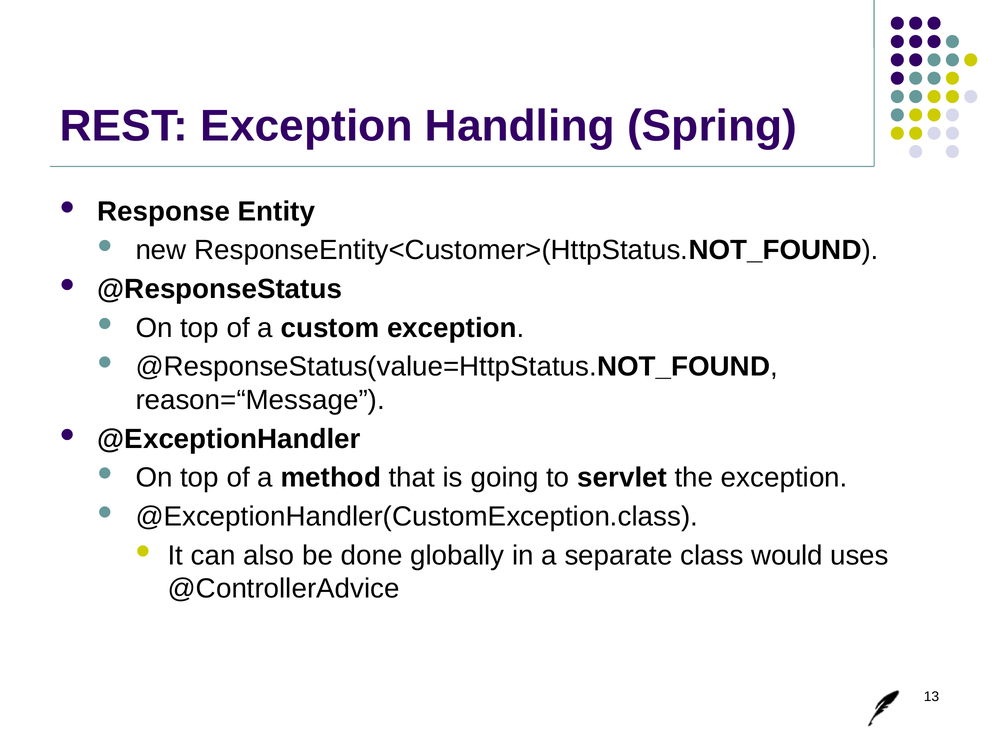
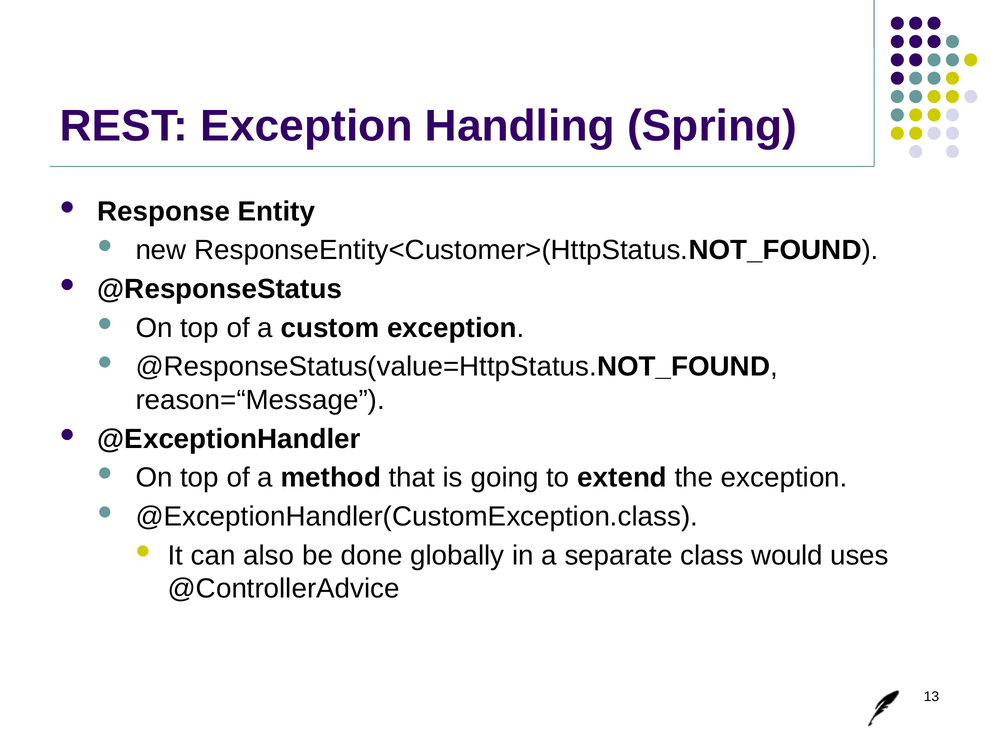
servlet: servlet -> extend (622, 478)
